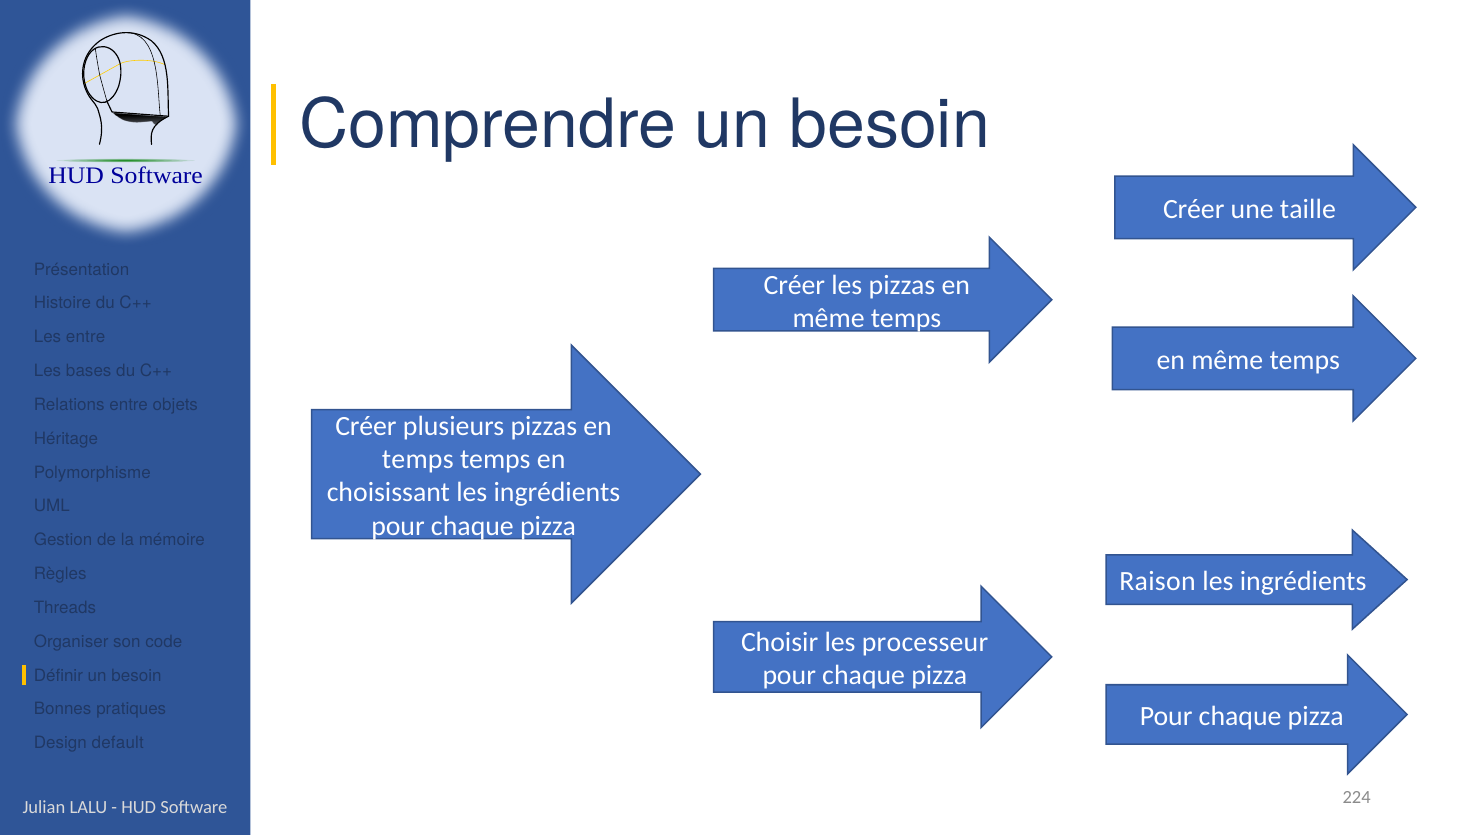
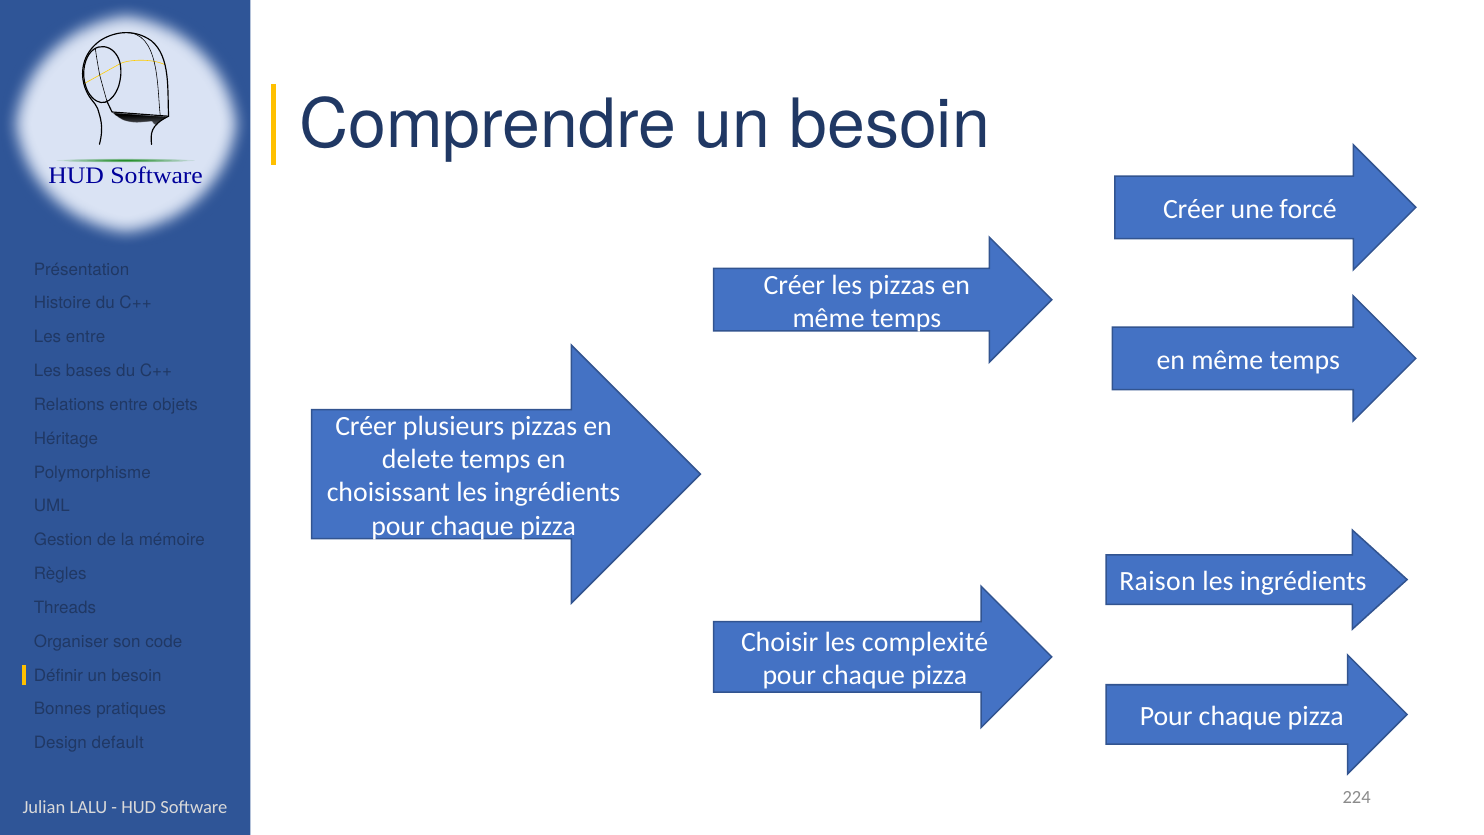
taille: taille -> forcé (1308, 209)
temps: temps -> delete (418, 459)
processeur: processeur -> complexité (925, 642)
